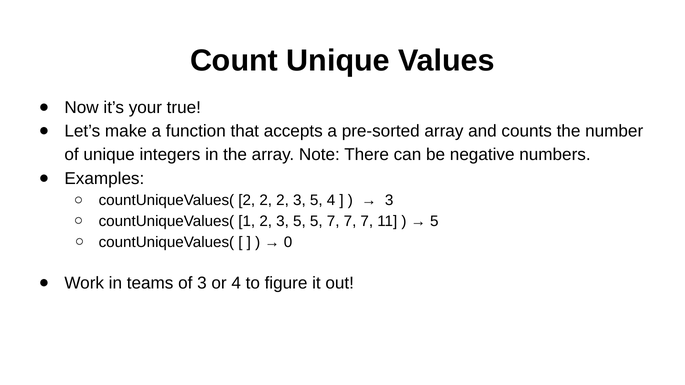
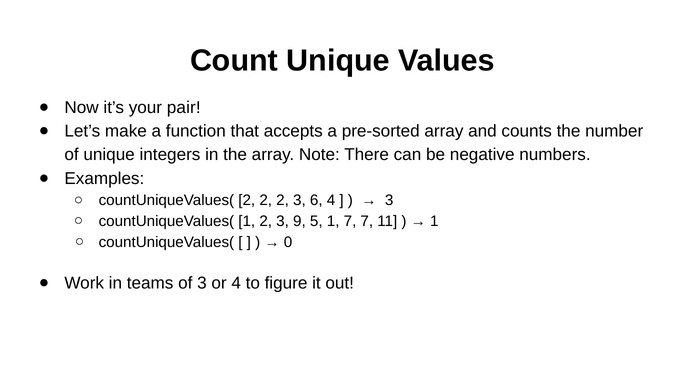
true: true -> pair (184, 108)
2 2 3 5: 5 -> 6 (316, 201)
1 2 3 5: 5 -> 9 (299, 222)
5 7: 7 -> 1 (333, 222)
5: 5 -> 1 (434, 222)
